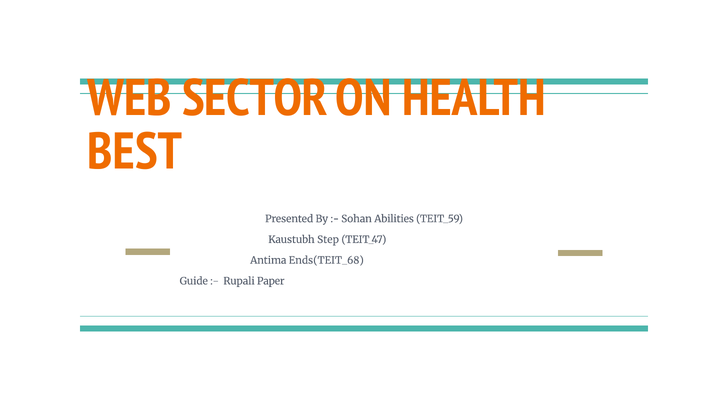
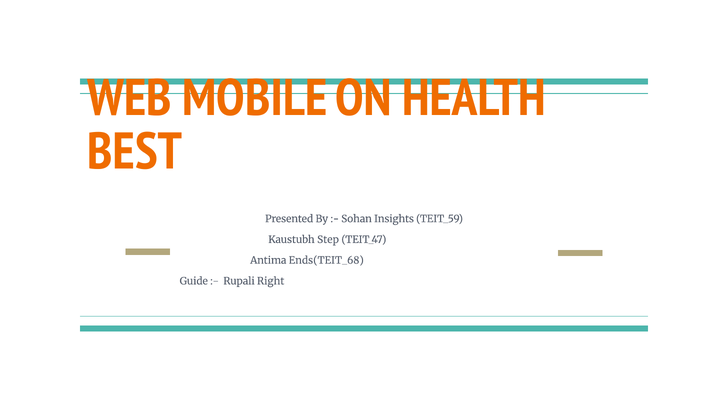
SECTOR: SECTOR -> MOBILE (255, 98)
Abilities: Abilities -> Insights (394, 219)
Paper: Paper -> Right (271, 281)
